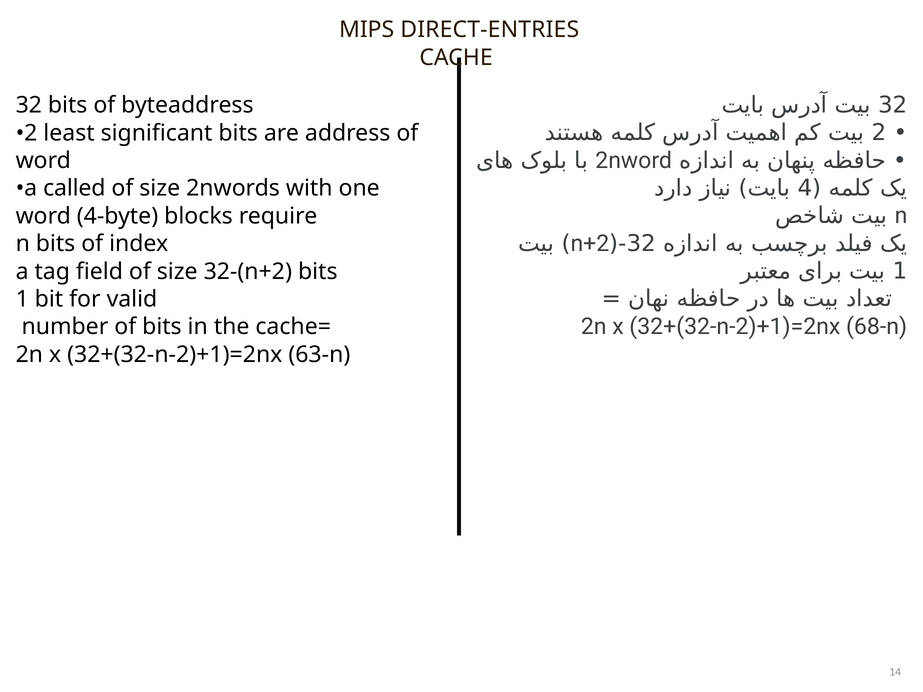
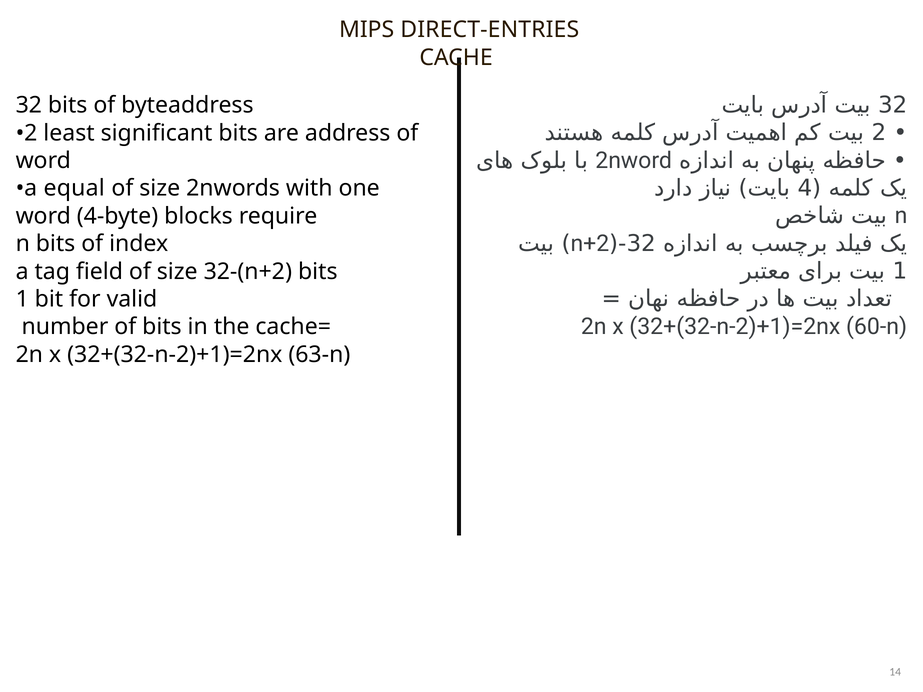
called: called -> equal (74, 188)
68-n: 68-n -> 60-n (877, 327)
